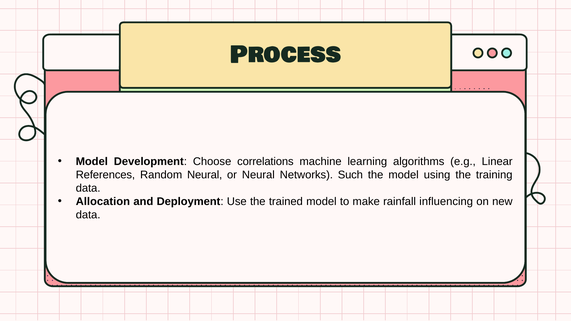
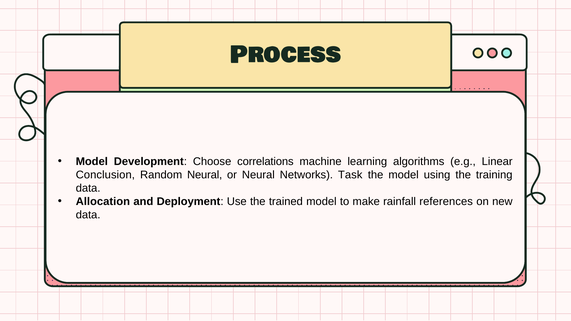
References: References -> Conclusion (105, 175)
Such: Such -> Task (350, 175)
influencing: influencing -> references (446, 202)
